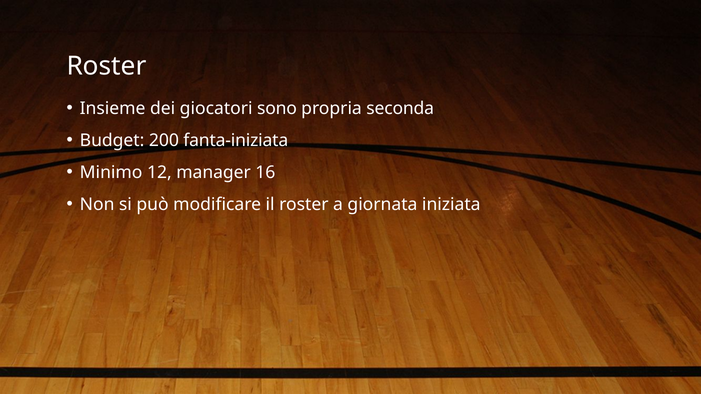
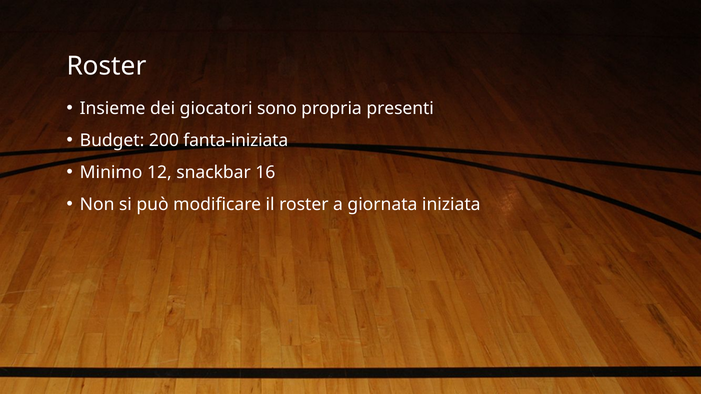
seconda: seconda -> presenti (400, 108)
manager: manager -> snackbar (214, 173)
